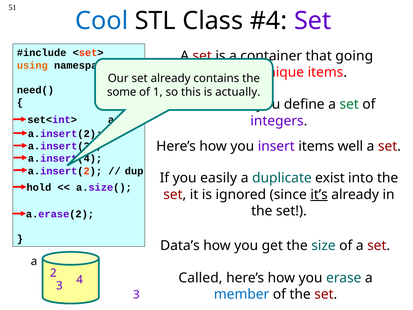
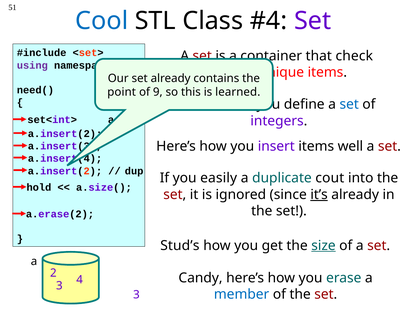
going: going -> check (354, 56)
using colour: orange -> purple (32, 65)
some: some -> point (122, 92)
1: 1 -> 9 (158, 92)
actually: actually -> learned (238, 92)
set colour: green -> blue (349, 104)
exist: exist -> cout (330, 178)
Data’s: Data’s -> Stud’s (180, 245)
size underline: none -> present (323, 245)
Called: Called -> Candy (201, 278)
